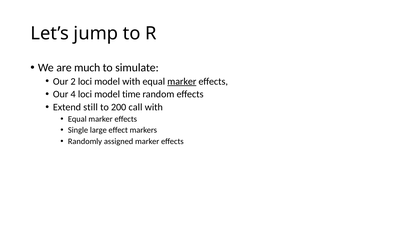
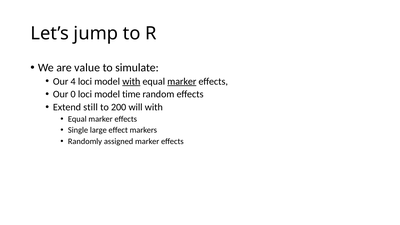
much: much -> value (87, 68)
2: 2 -> 4 (73, 81)
with underline: none -> present (131, 81)
4: 4 -> 0 (73, 94)
call: call -> will (136, 107)
